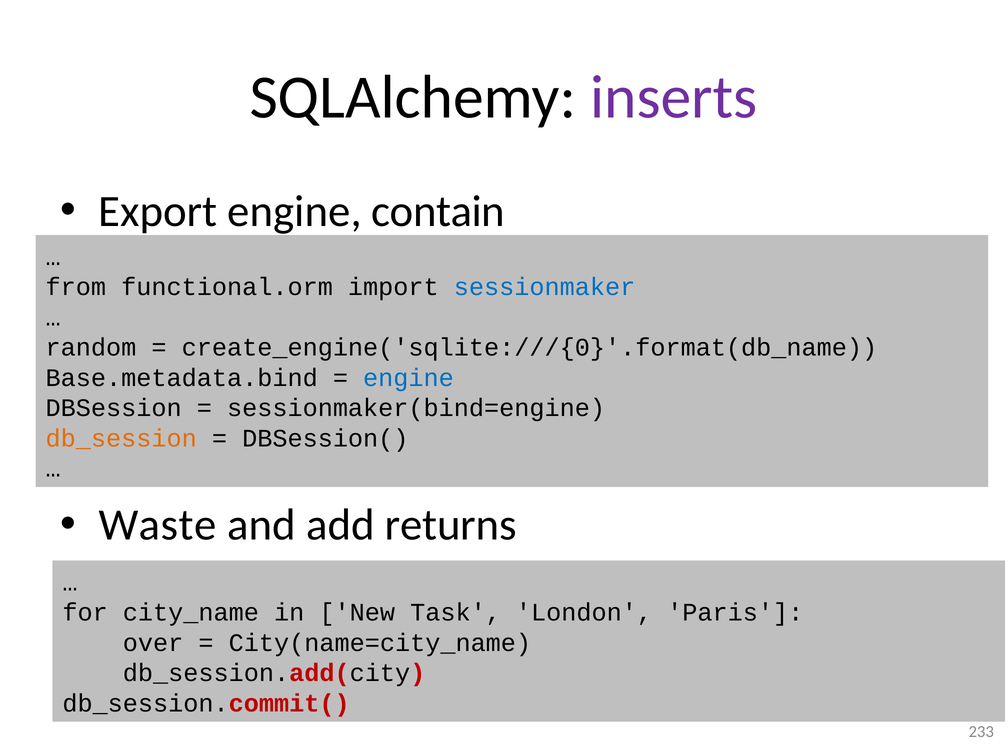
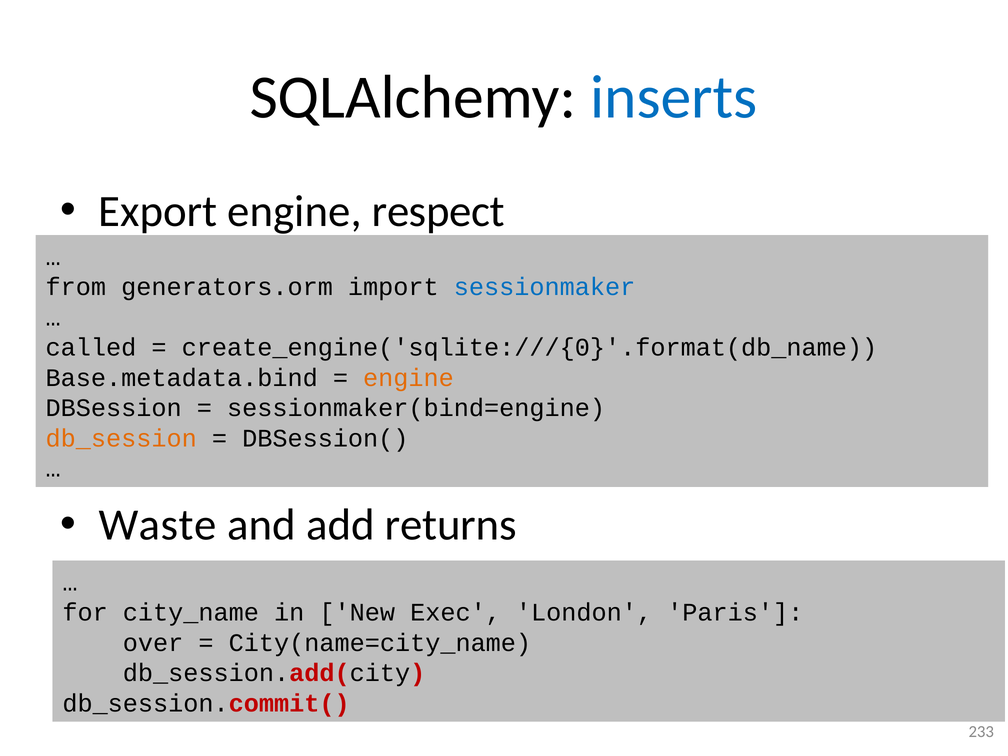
inserts colour: purple -> blue (674, 98)
contain: contain -> respect (438, 211)
functional.orm: functional.orm -> generators.orm (227, 287)
random: random -> called (91, 348)
engine colour: blue -> orange (408, 378)
Task: Task -> Exec (456, 613)
